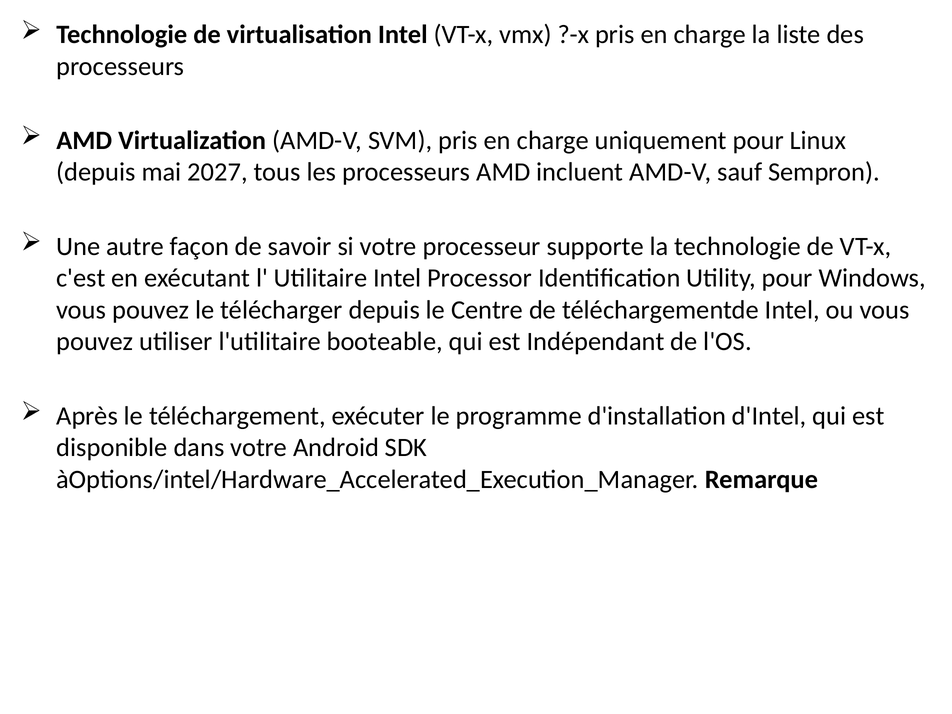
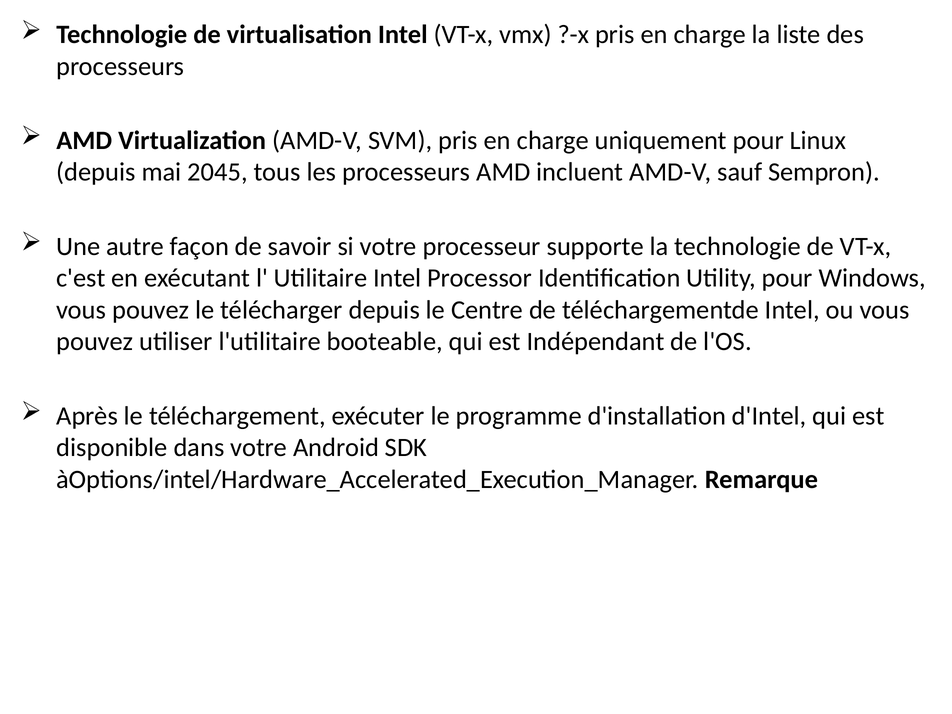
2027: 2027 -> 2045 (218, 172)
